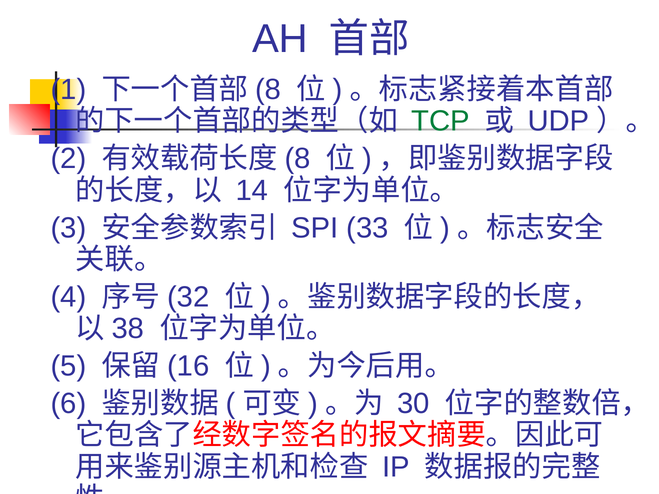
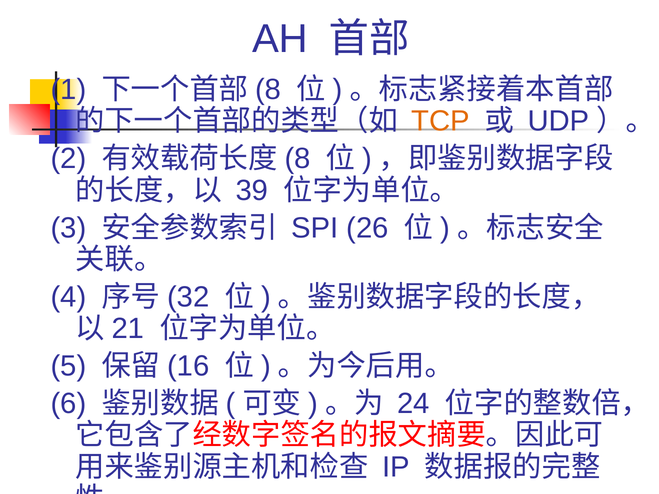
TCP colour: green -> orange (441, 121)
14: 14 -> 39 (252, 190)
33: 33 -> 26 (368, 228)
38: 38 -> 21 (128, 329)
30: 30 -> 24 (413, 404)
